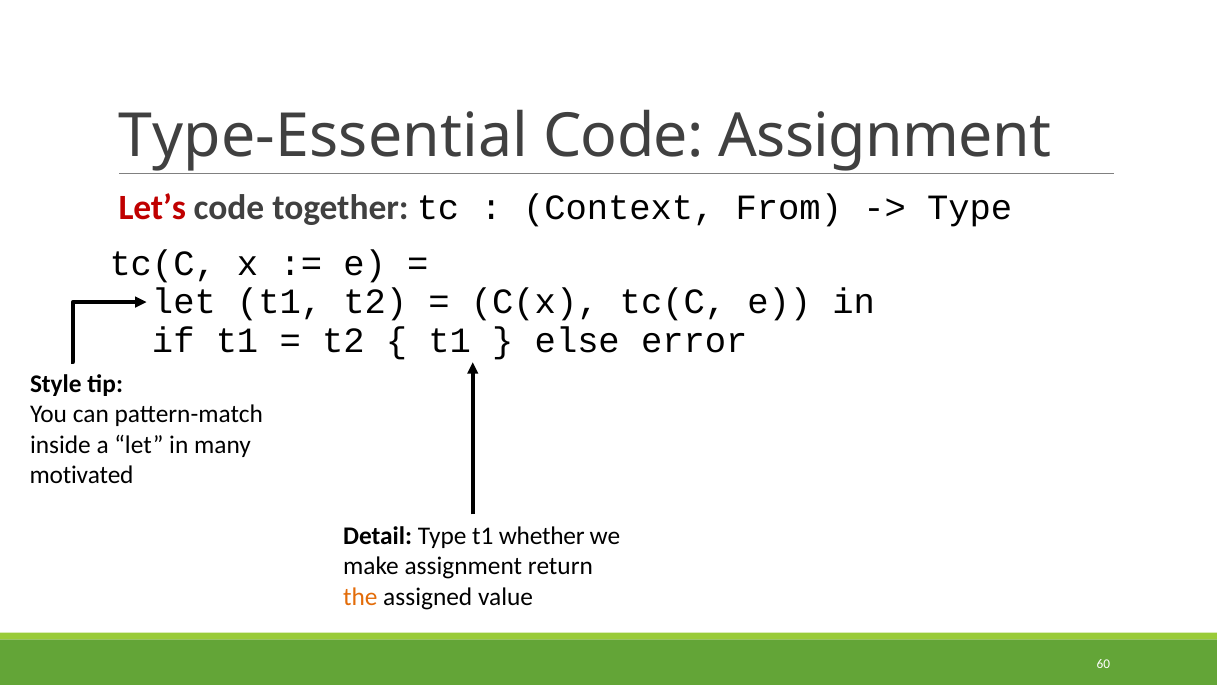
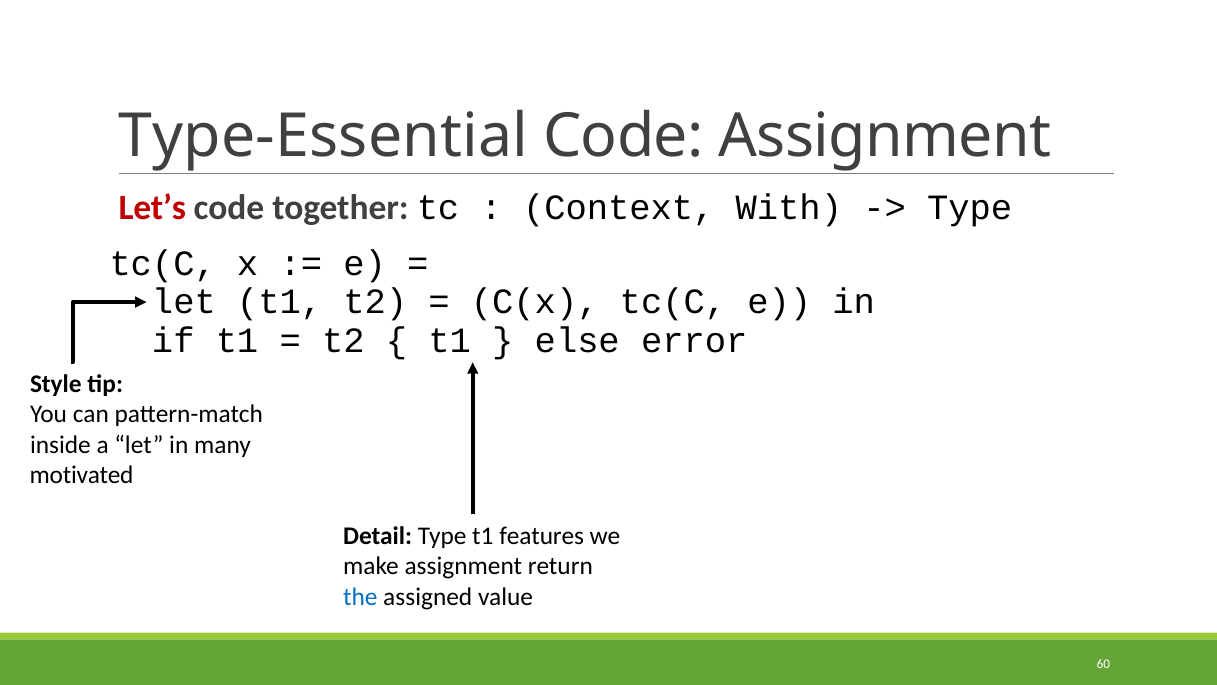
From: From -> With (789, 208)
whether: whether -> features (542, 535)
the colour: orange -> blue (360, 596)
